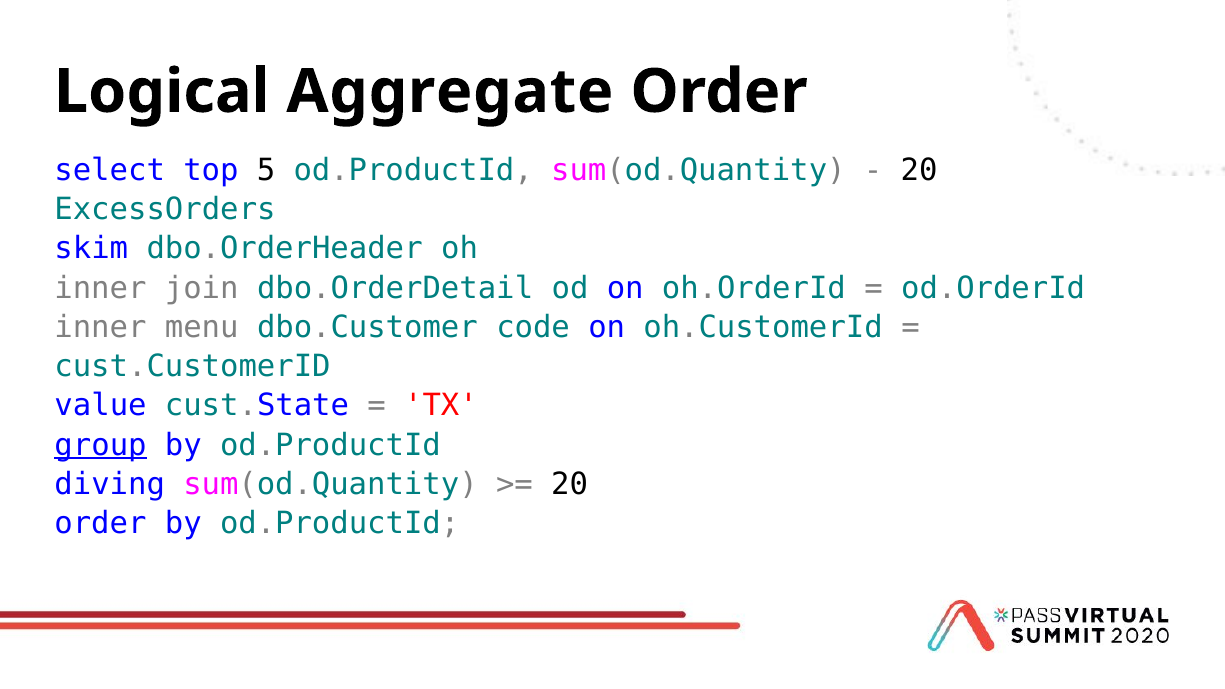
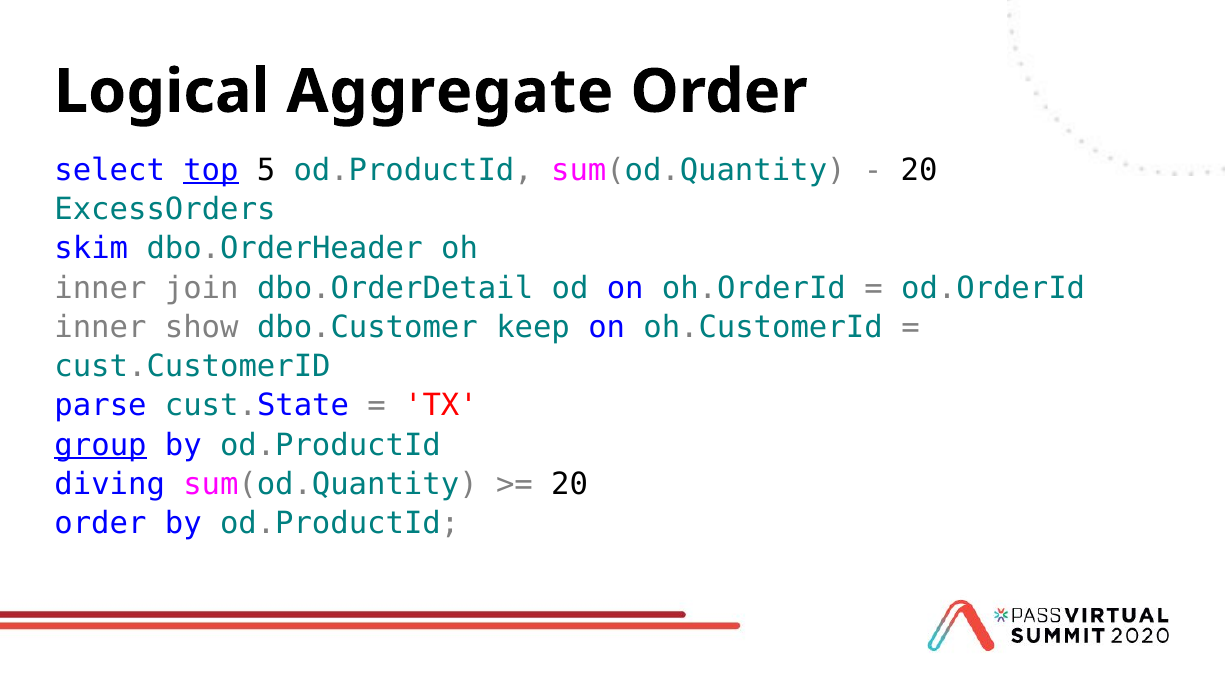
top underline: none -> present (211, 170)
menu: menu -> show (202, 327)
code: code -> keep (533, 327)
value: value -> parse (101, 406)
